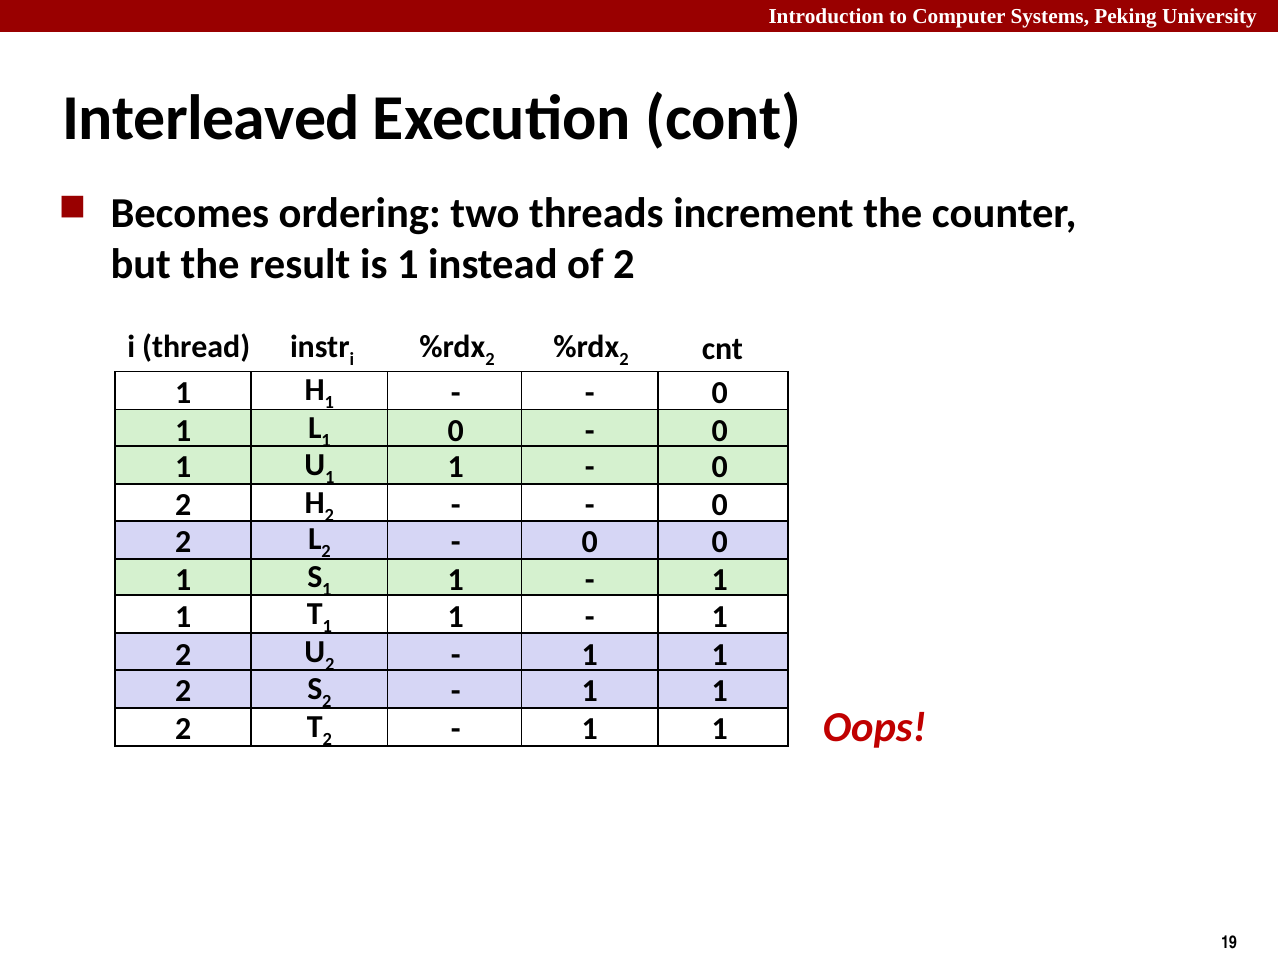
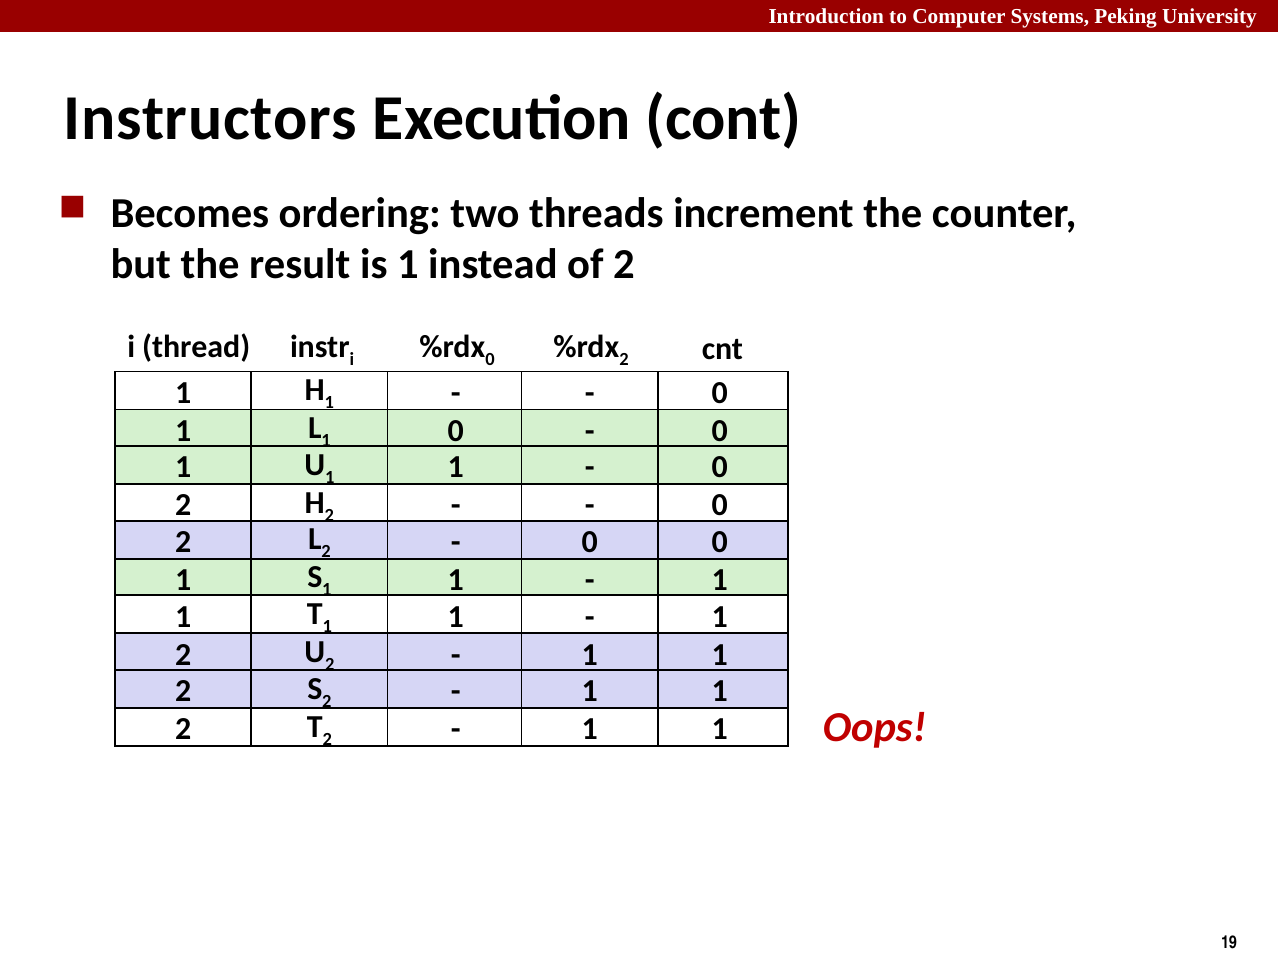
Interleaved: Interleaved -> Instructors (210, 119)
2: 2 -> 0 (490, 359)
